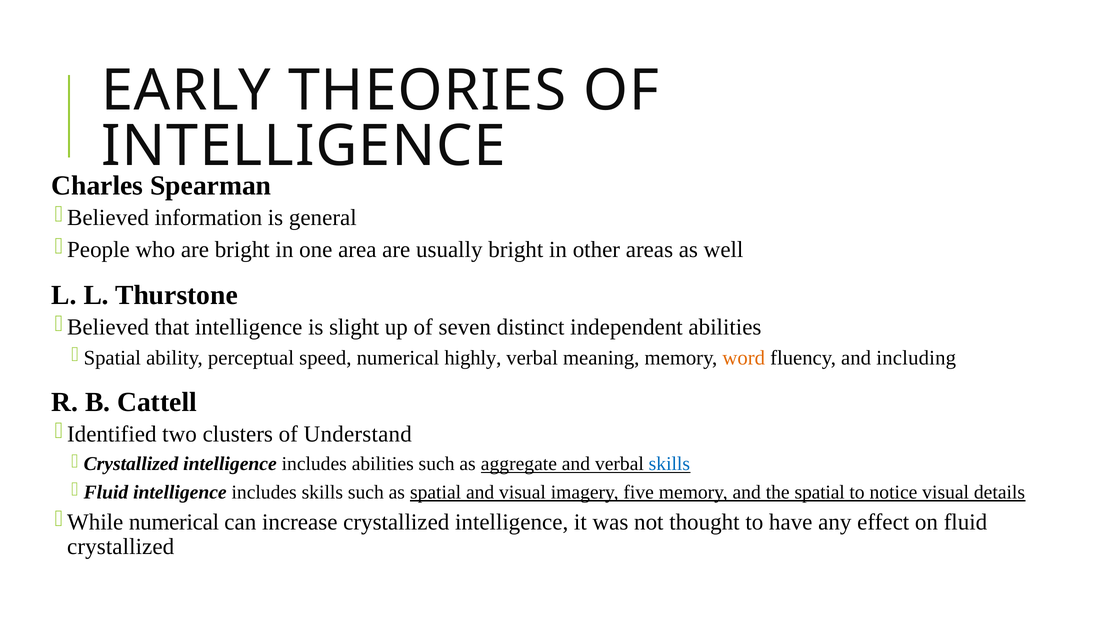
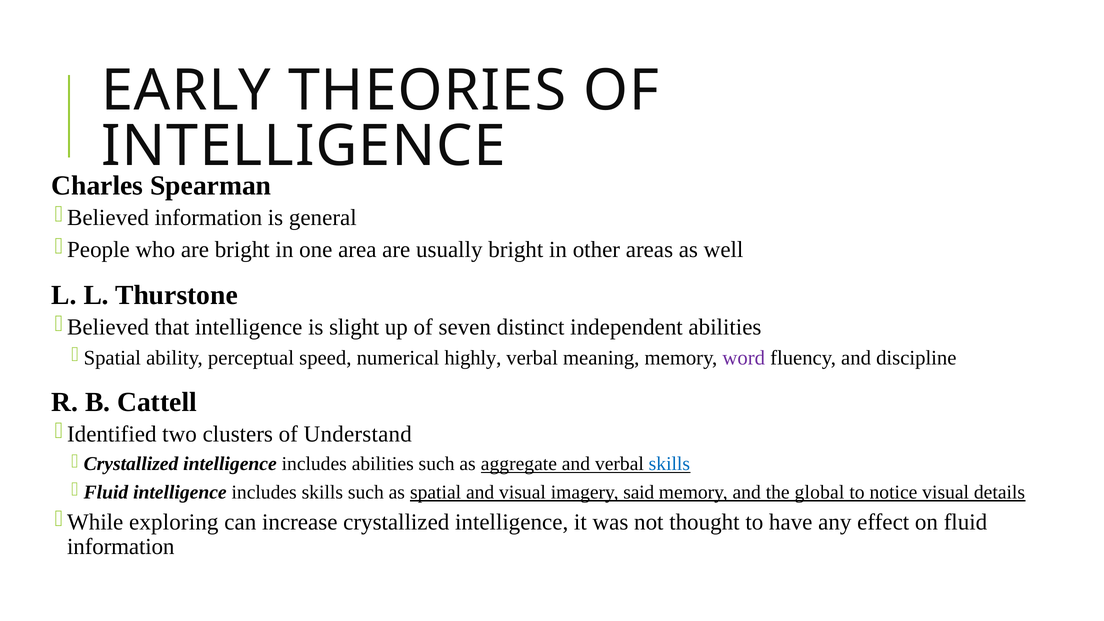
word colour: orange -> purple (744, 358)
including: including -> discipline (916, 358)
five: five -> said (639, 492)
the spatial: spatial -> global (819, 492)
numerical: numerical -> exploring (174, 522)
crystallized: crystallized -> information (121, 547)
